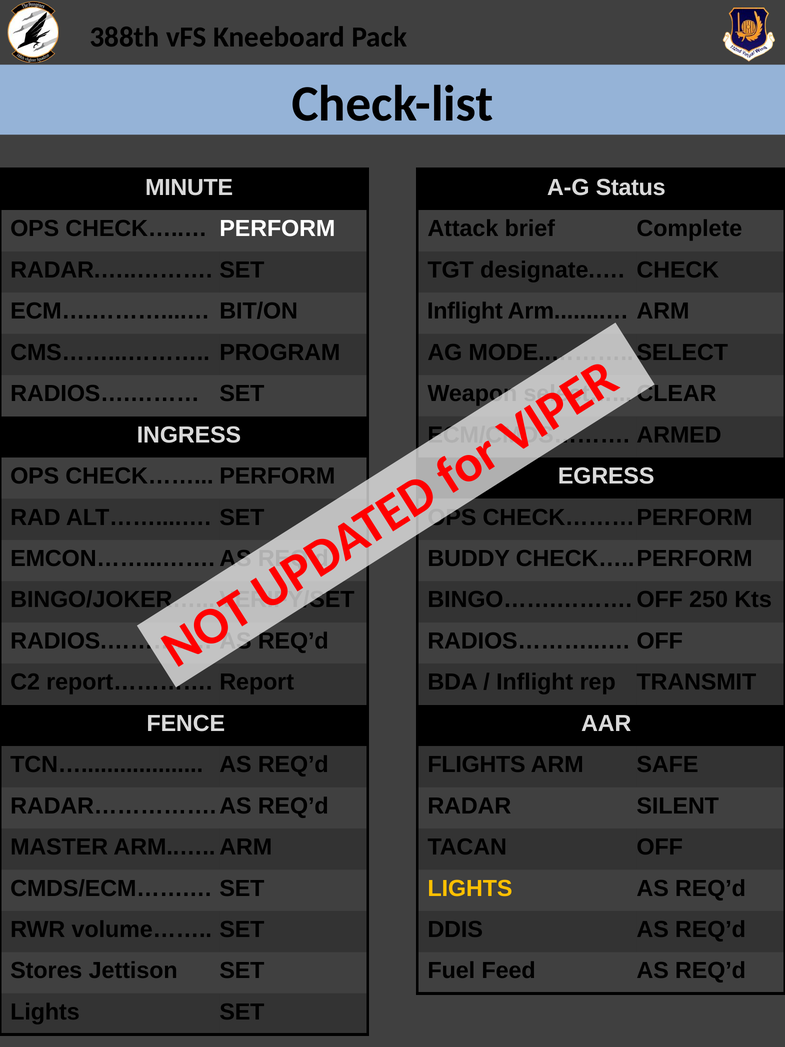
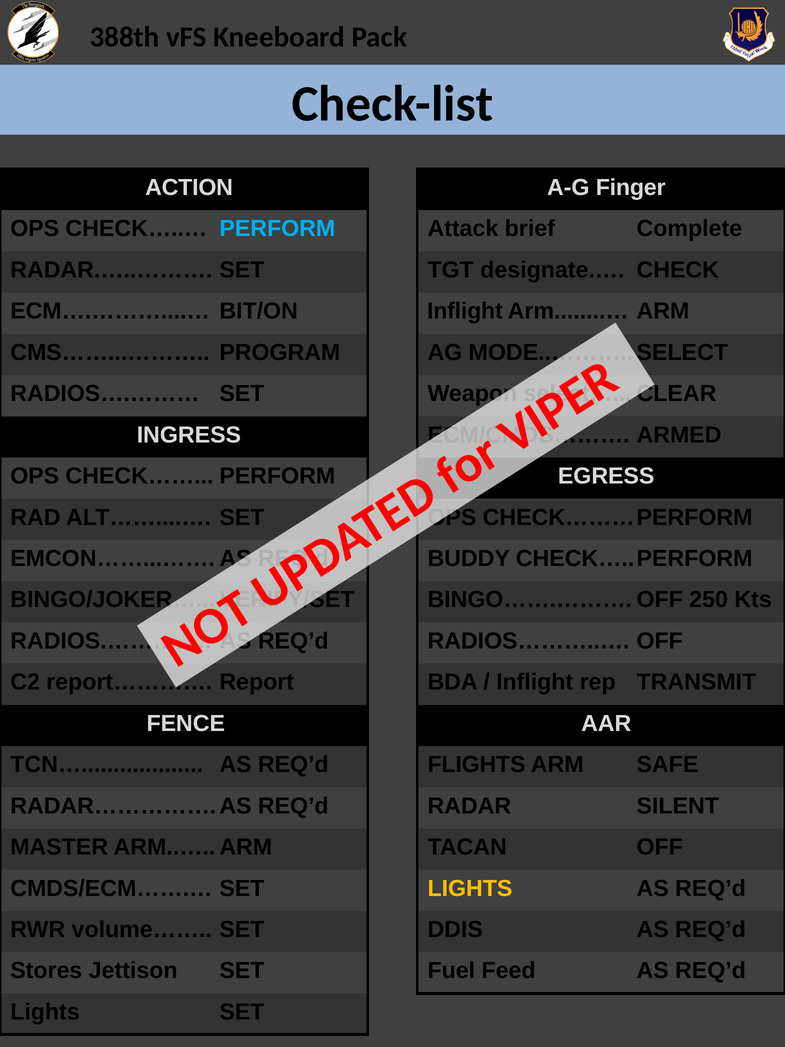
MINUTE: MINUTE -> ACTION (189, 188)
Status: Status -> Finger (631, 188)
PERFORM colour: white -> light blue (277, 229)
